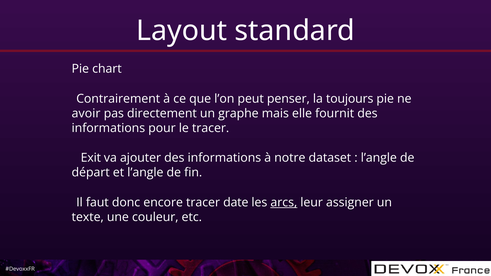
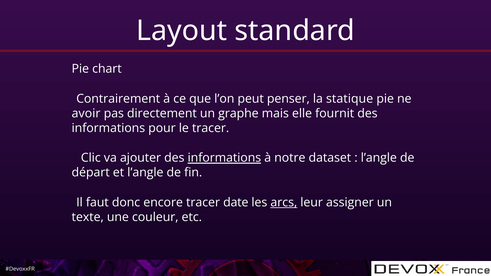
toujours: toujours -> statique (350, 99)
Exit: Exit -> Clic (91, 158)
informations underline: none -> present (224, 158)
